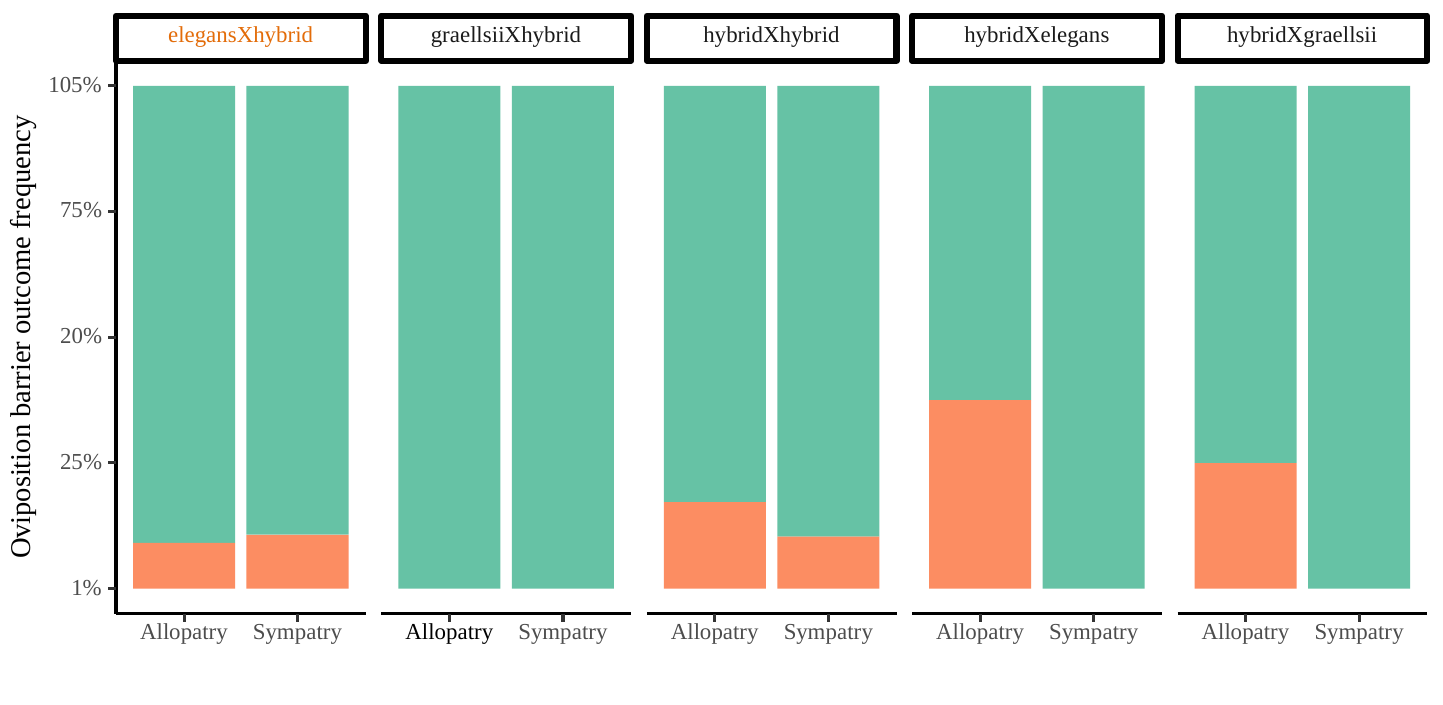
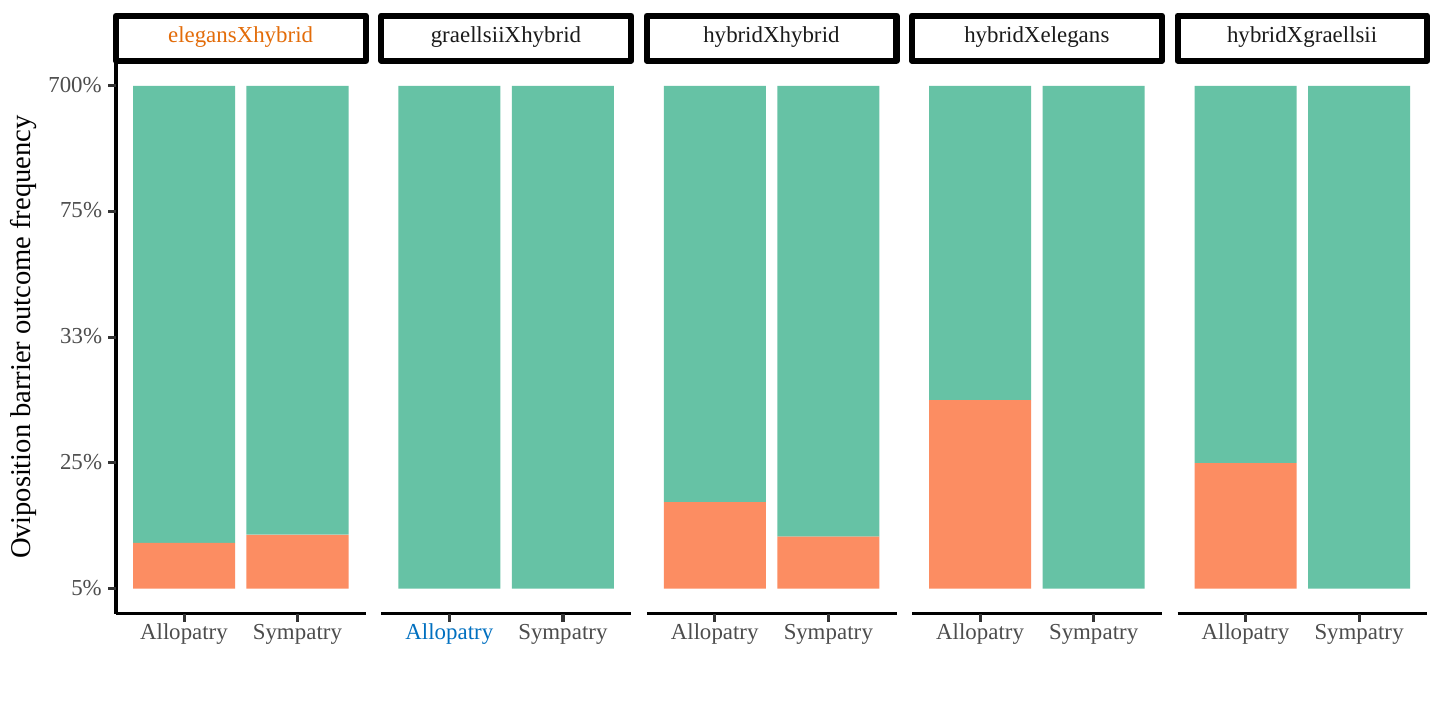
105%: 105% -> 700% (75, 85)
20%: 20% -> 33% (81, 336)
1%: 1% -> 5% (87, 588)
Allopatry colour: black -> blue (449, 632)
